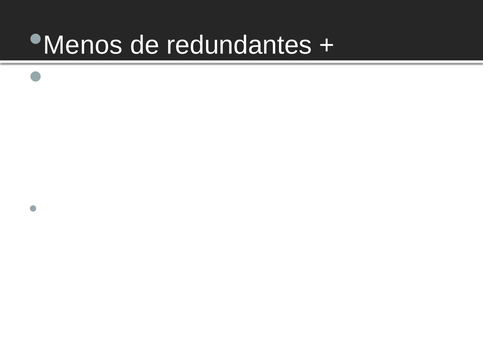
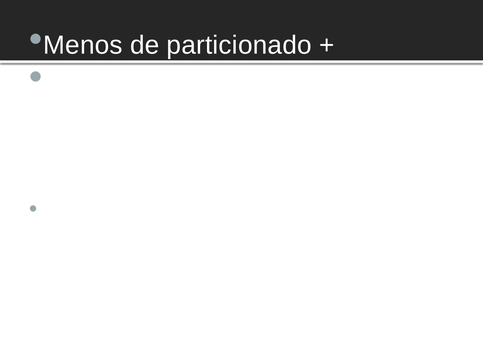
redundantes: redundantes -> particionado (239, 45)
